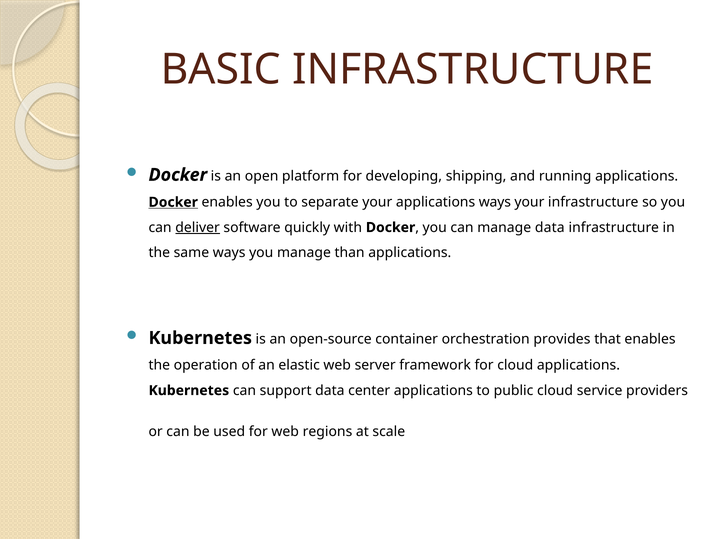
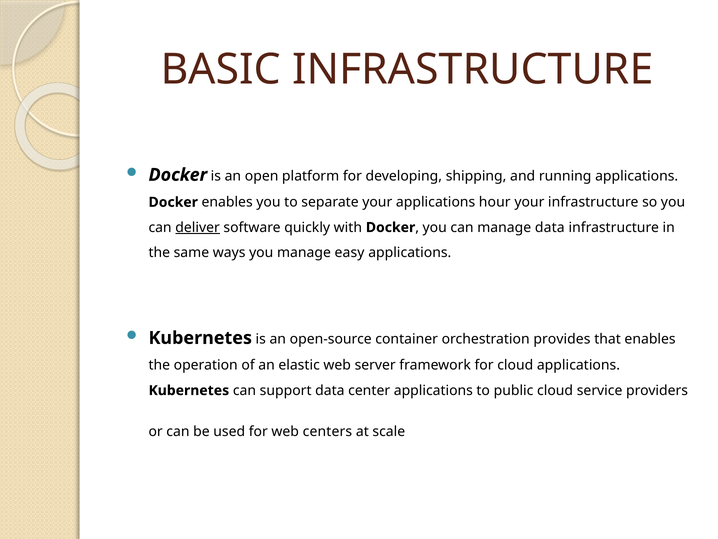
Docker underline: present -> none (173, 202)
applications ways: ways -> hour (495, 202)
than: than -> easy (350, 252)
regions: regions -> centers (327, 431)
